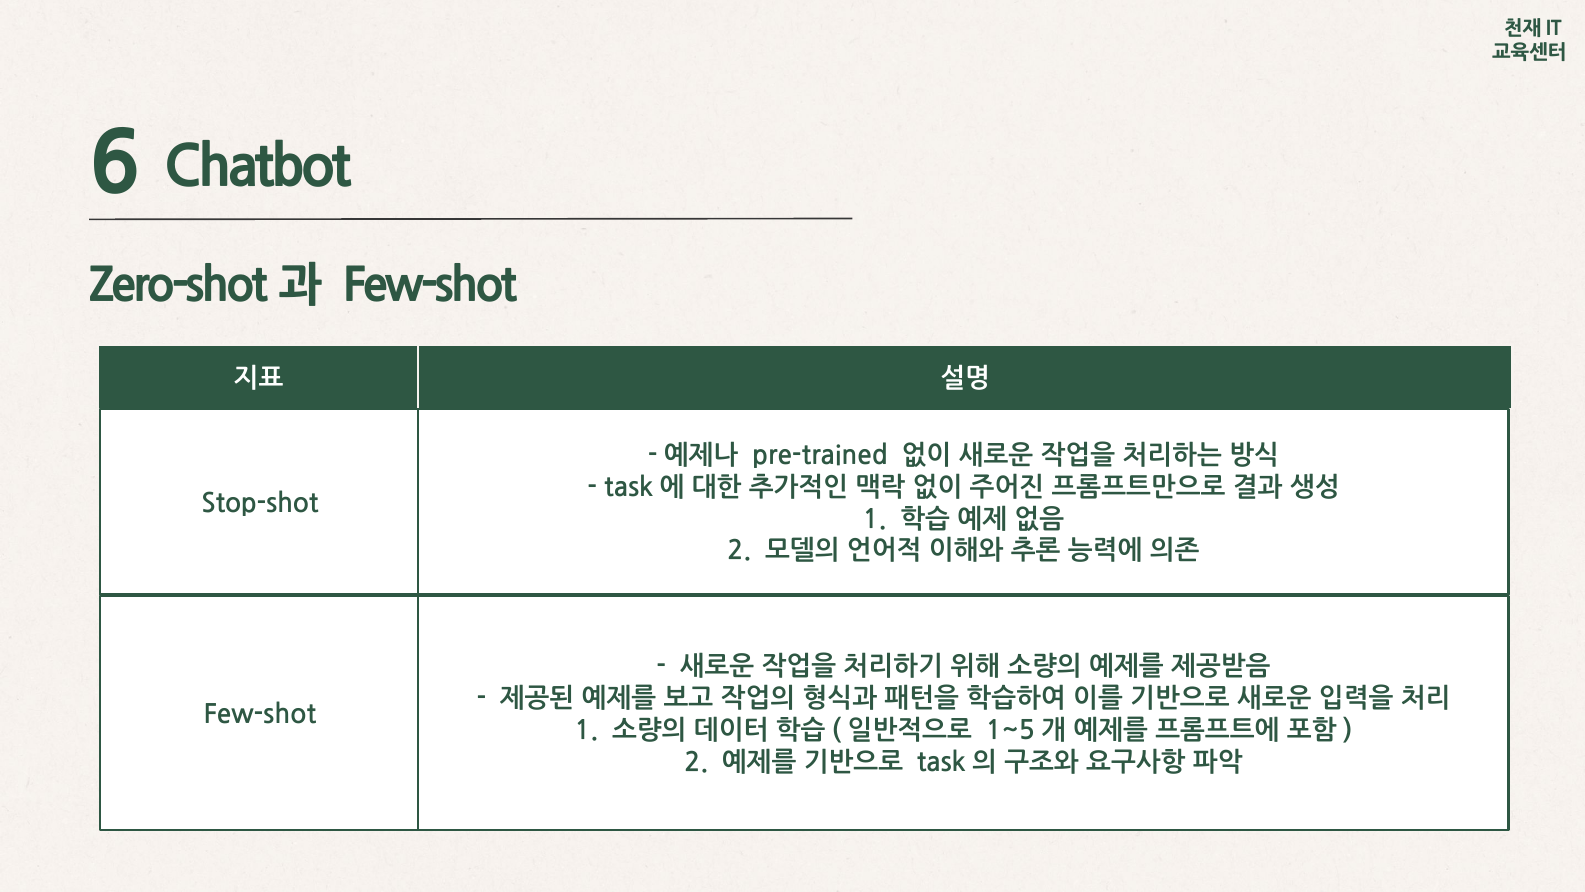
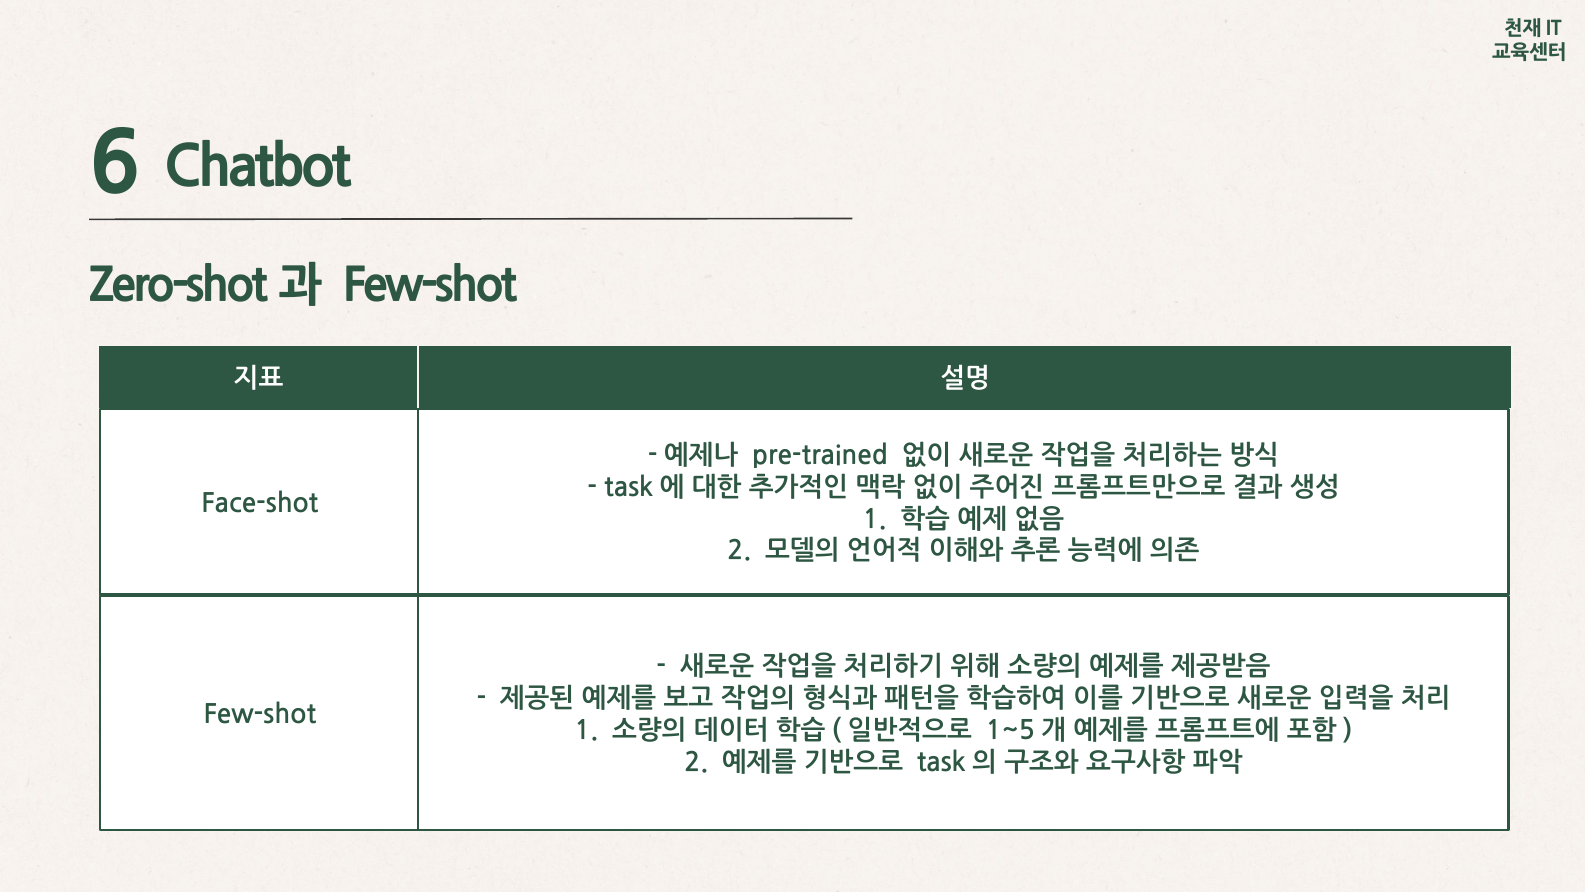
Stop-shot: Stop-shot -> Face-shot (260, 503)
